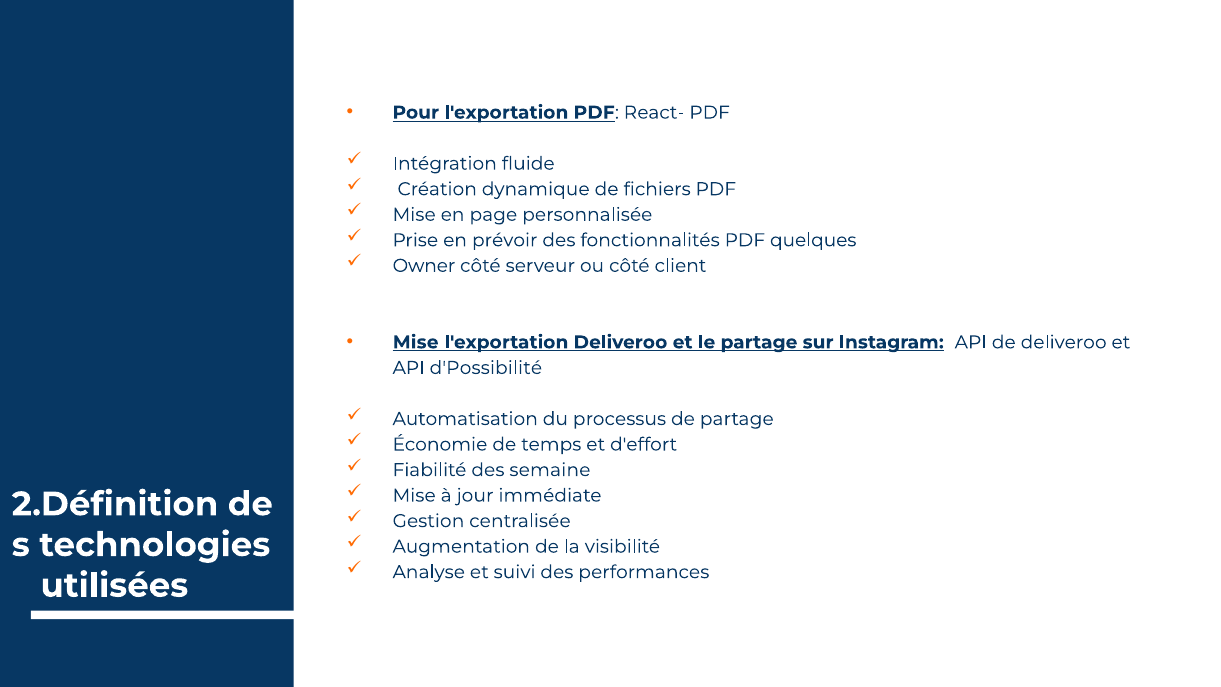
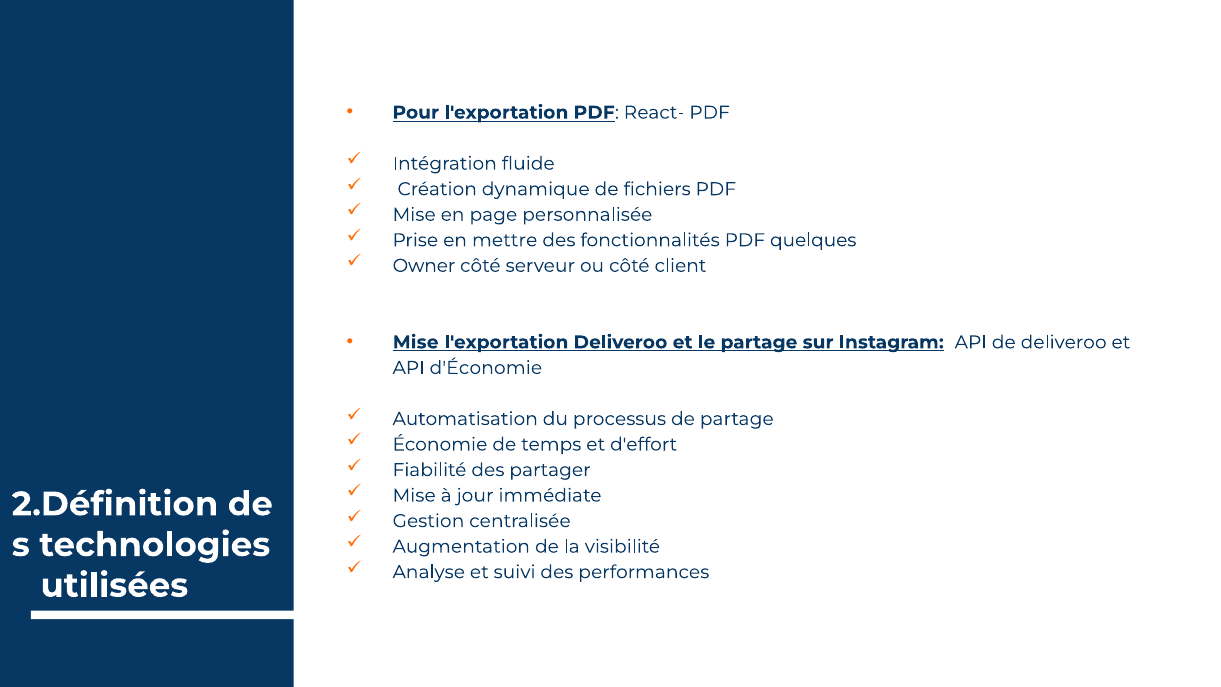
prévoir: prévoir -> mettre (505, 240)
d'Possibilité: d'Possibilité -> d'Économie (486, 368)
semaine: semaine -> partager (550, 470)
